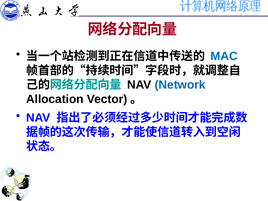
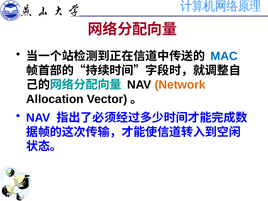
Network colour: blue -> orange (180, 85)
